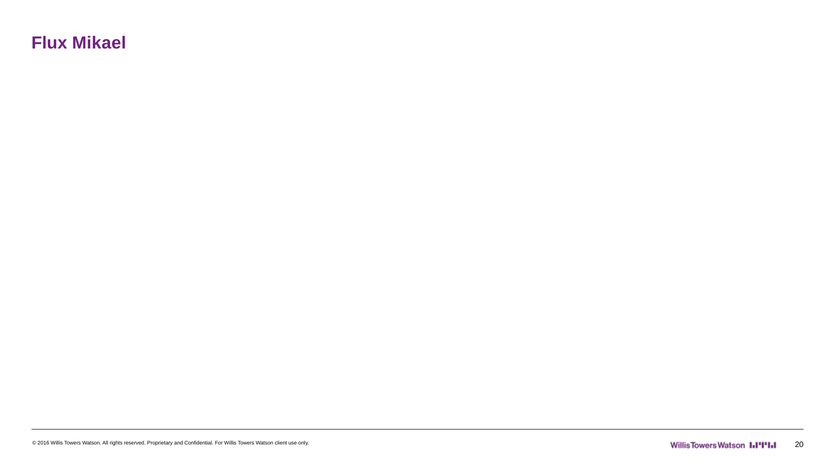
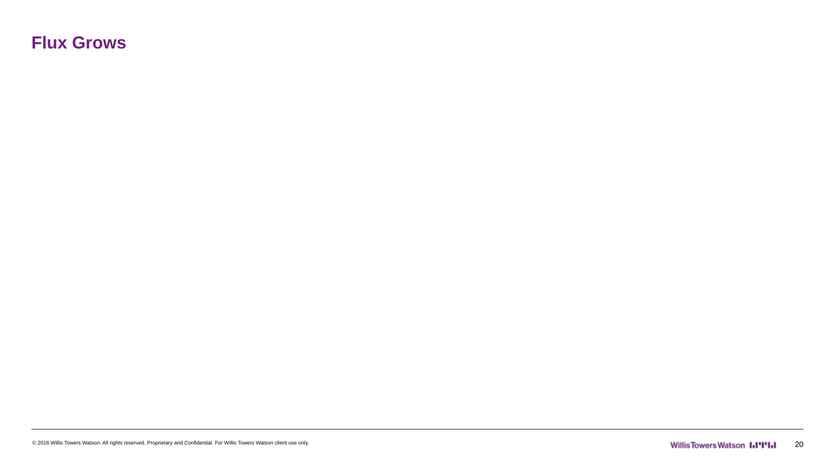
Mikael: Mikael -> Grows (99, 43)
